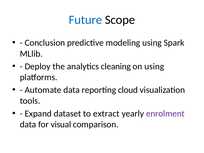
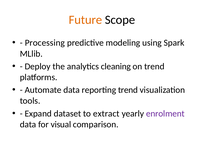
Future colour: blue -> orange (85, 20)
Conclusion: Conclusion -> Processing (45, 43)
on using: using -> trend (154, 66)
reporting cloud: cloud -> trend (128, 90)
